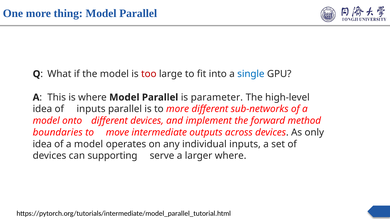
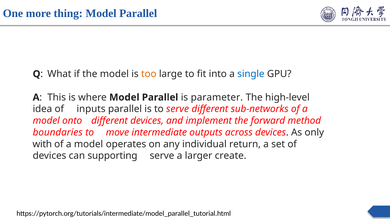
too colour: red -> orange (149, 74)
to more: more -> serve (178, 109)
idea: idea -> with (42, 144)
individual inputs: inputs -> return (245, 144)
larger where: where -> create (231, 156)
